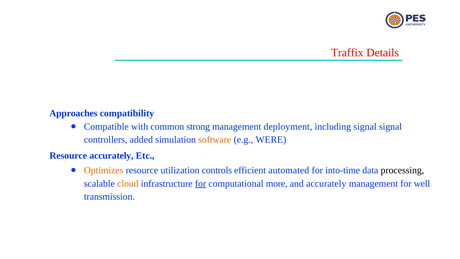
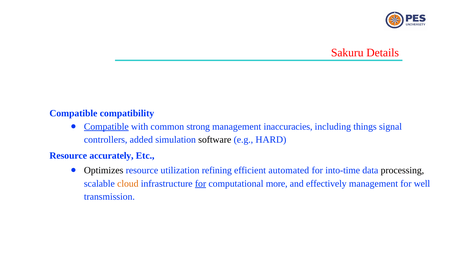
Traffix: Traffix -> Sakuru (347, 53)
Approaches: Approaches -> Compatible (73, 113)
Compatible underline: none -> present (106, 126)
deployment: deployment -> inaccuracies (288, 126)
including signal: signal -> things (365, 126)
software colour: orange -> black (215, 140)
WERE: WERE -> HARD (271, 140)
Optimizes colour: orange -> black (104, 170)
controls: controls -> refining (217, 170)
and accurately: accurately -> effectively (326, 183)
